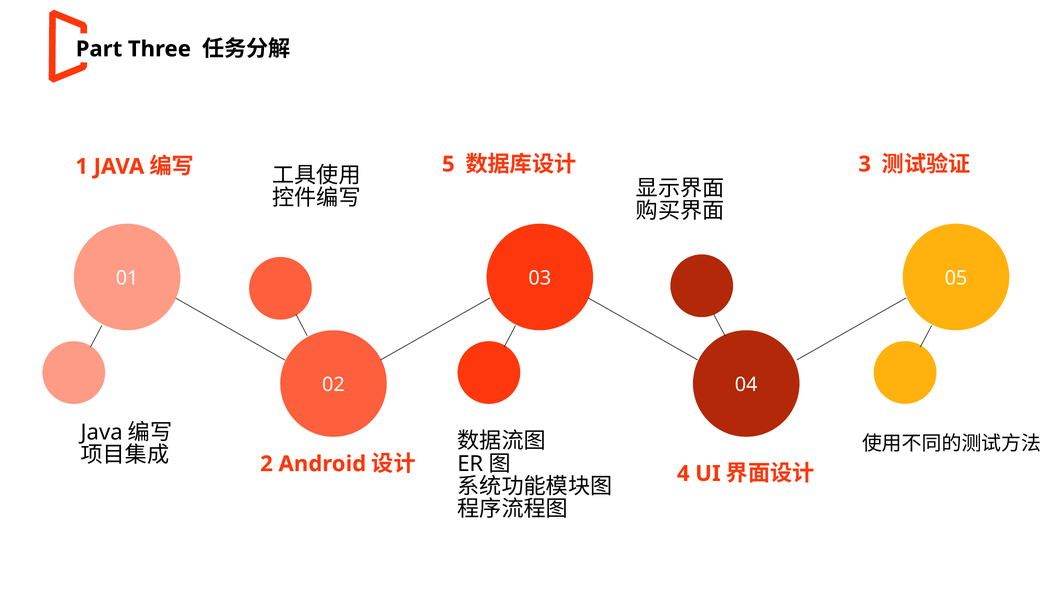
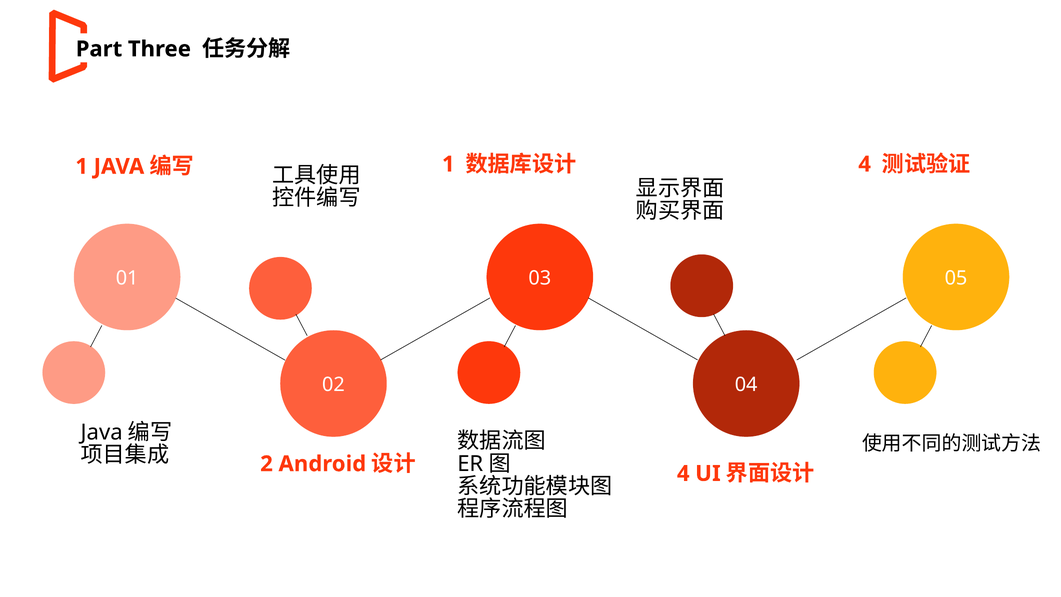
5: 5 -> 1 (448, 164)
3: 3 -> 4 (865, 164)
